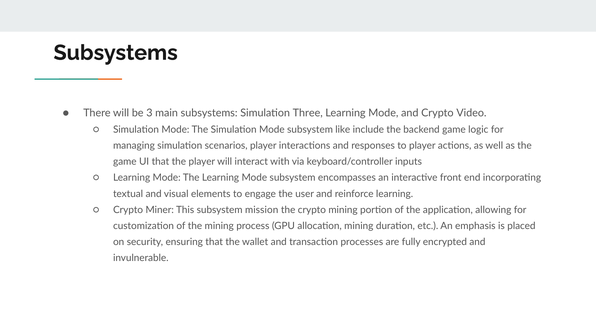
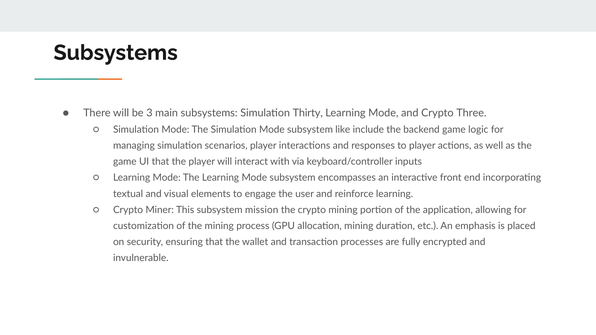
Three: Three -> Thirty (308, 113)
Video: Video -> Three (471, 113)
